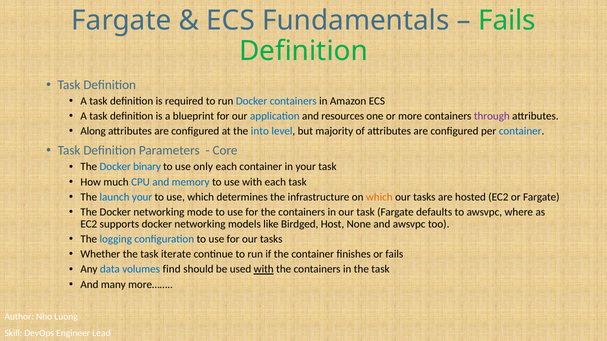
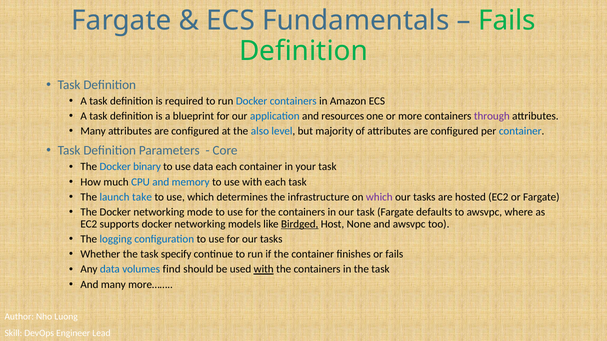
Along: Along -> Many (93, 131)
into: into -> also (260, 131)
use only: only -> data (203, 167)
launch your: your -> take (142, 197)
which colour: orange -> purple (379, 197)
Birdged underline: none -> present (300, 224)
iterate: iterate -> specify (176, 255)
